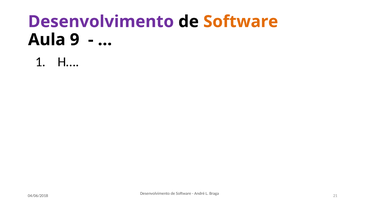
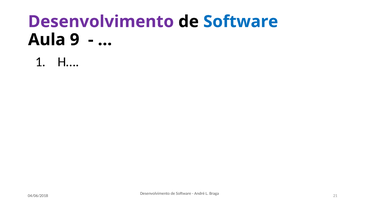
Software colour: orange -> blue (241, 22)
